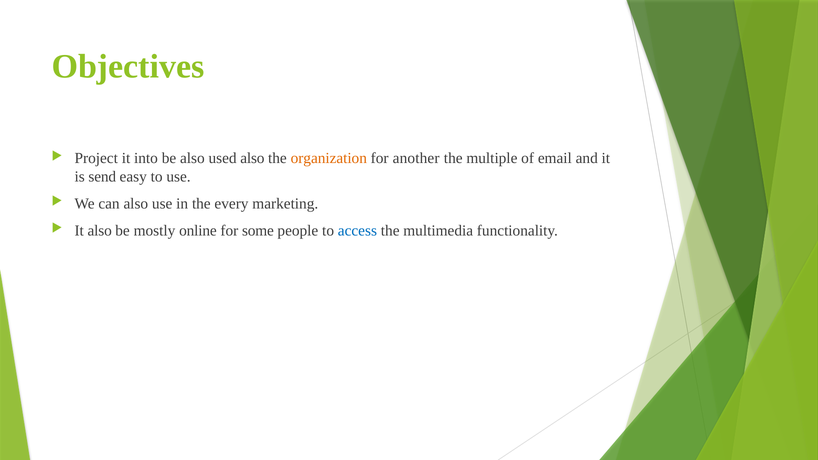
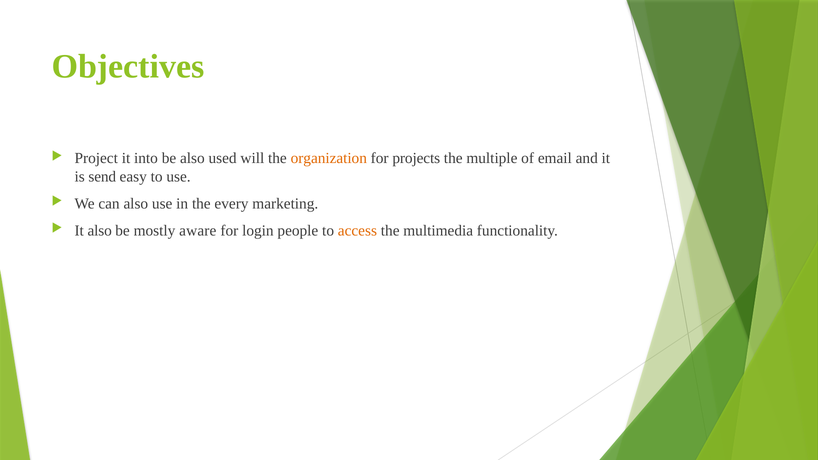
used also: also -> will (252, 158)
another: another -> projects (416, 158)
online: online -> aware (198, 231)
some: some -> login (258, 231)
access colour: blue -> orange (357, 231)
